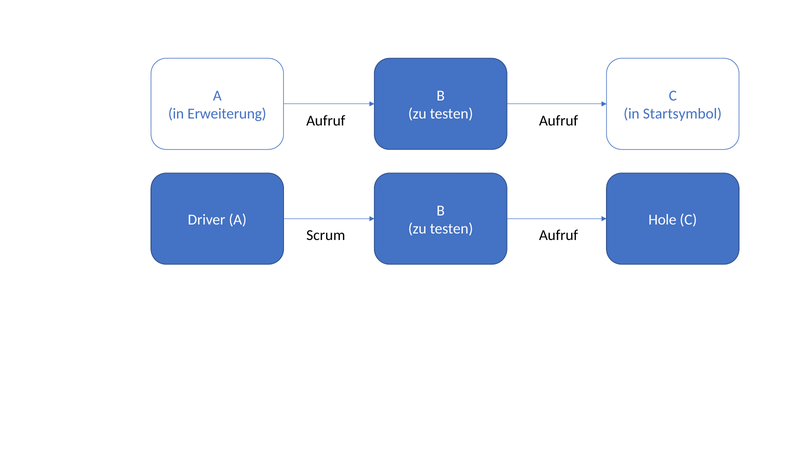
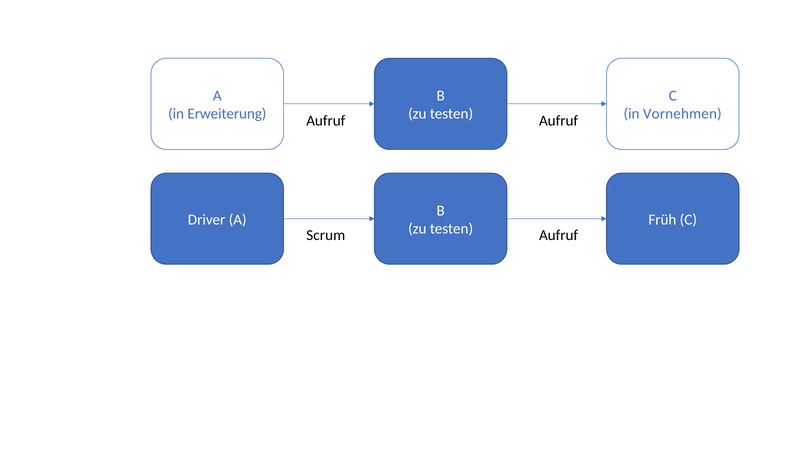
Startsymbol: Startsymbol -> Vornehmen (682, 114)
Hole: Hole -> Früh (662, 220)
